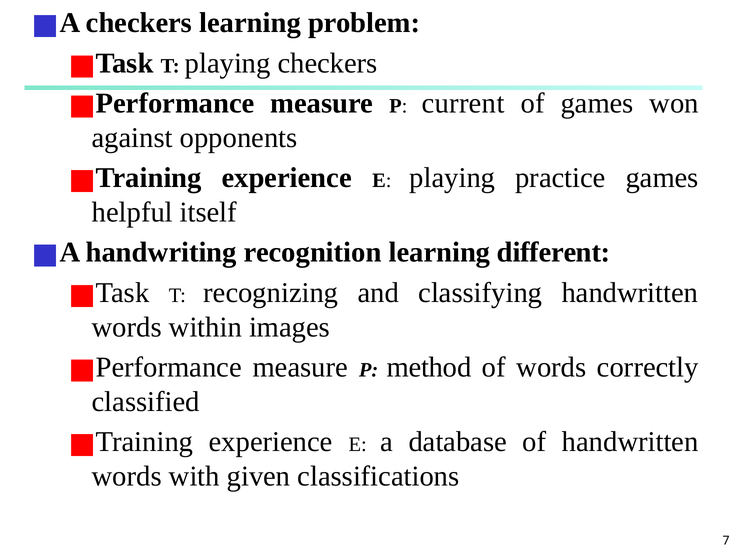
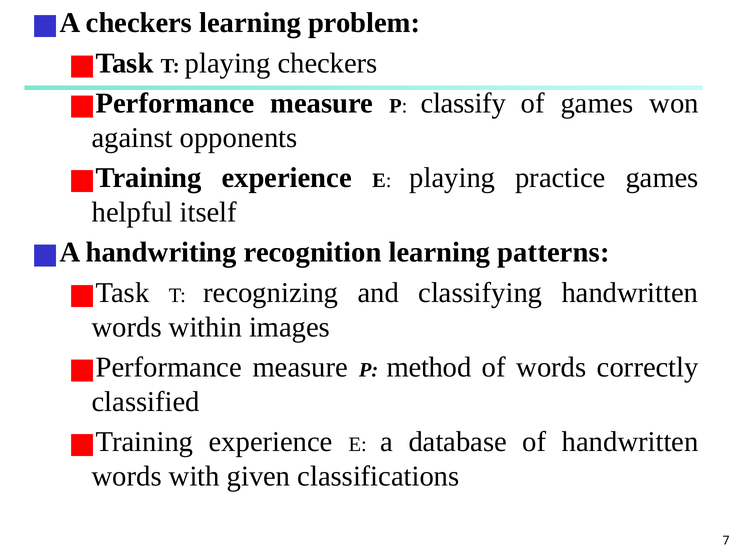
current: current -> classify (463, 103)
different: different -> patterns (553, 252)
